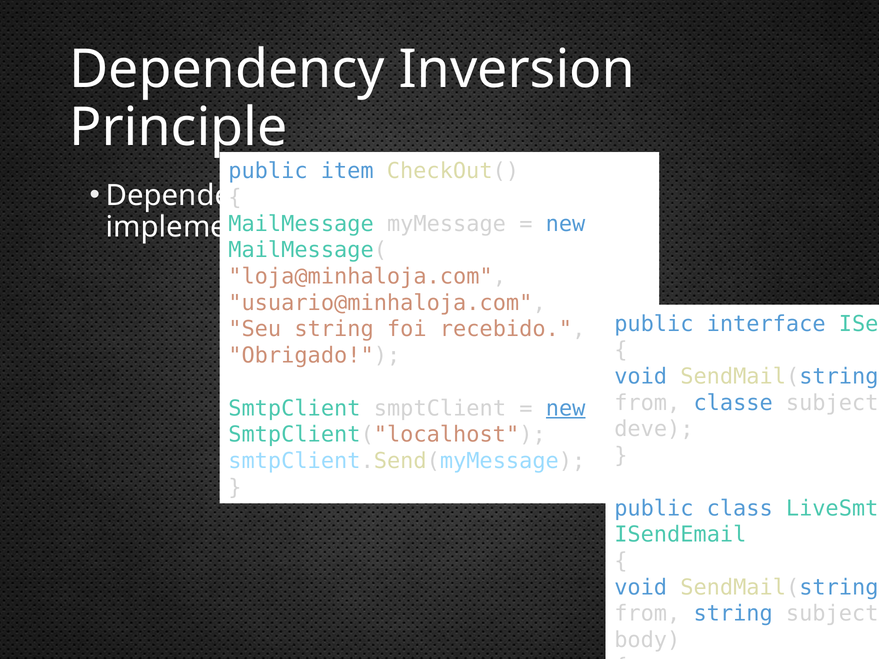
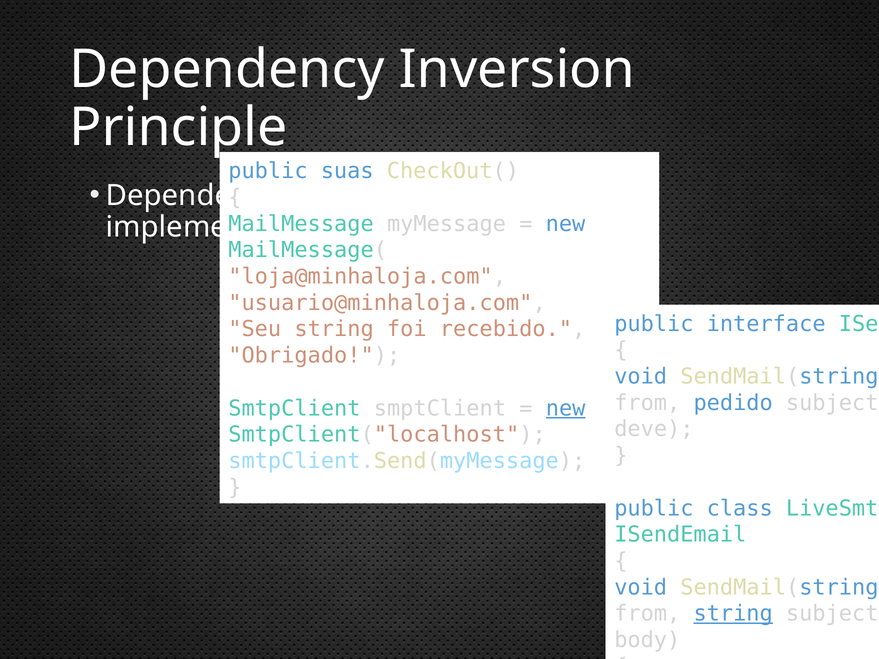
item: item -> suas (347, 171)
classe: classe -> pedido (733, 403)
string underline: none -> present (733, 614)
